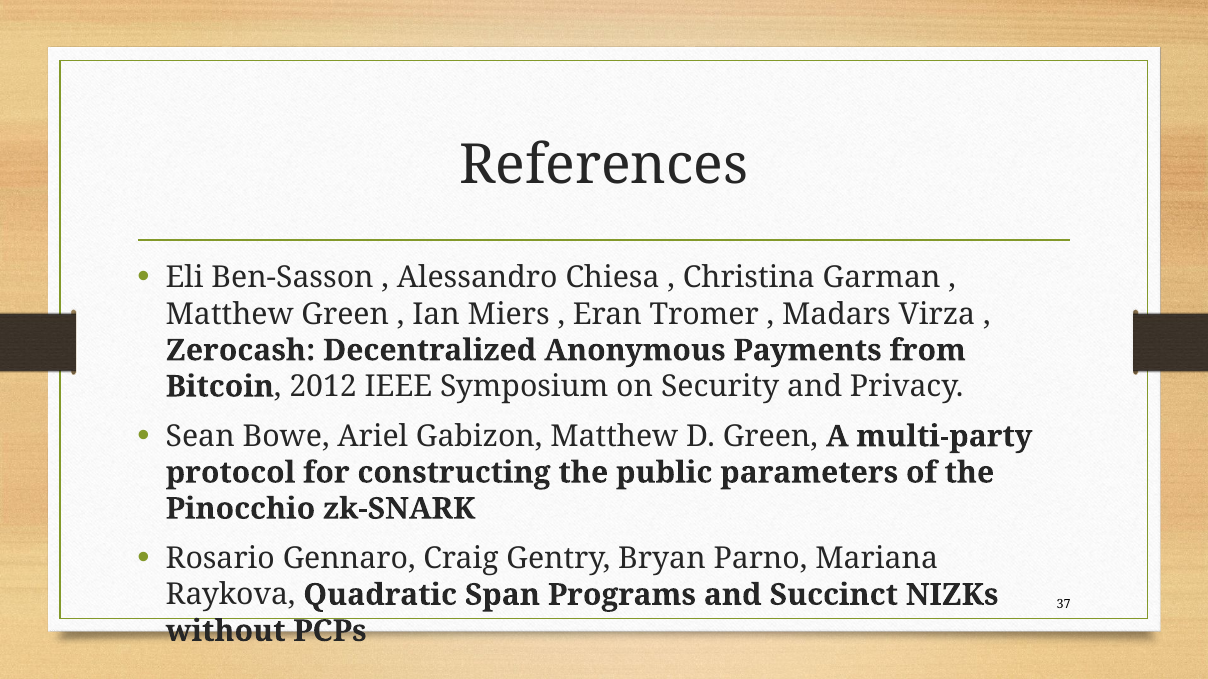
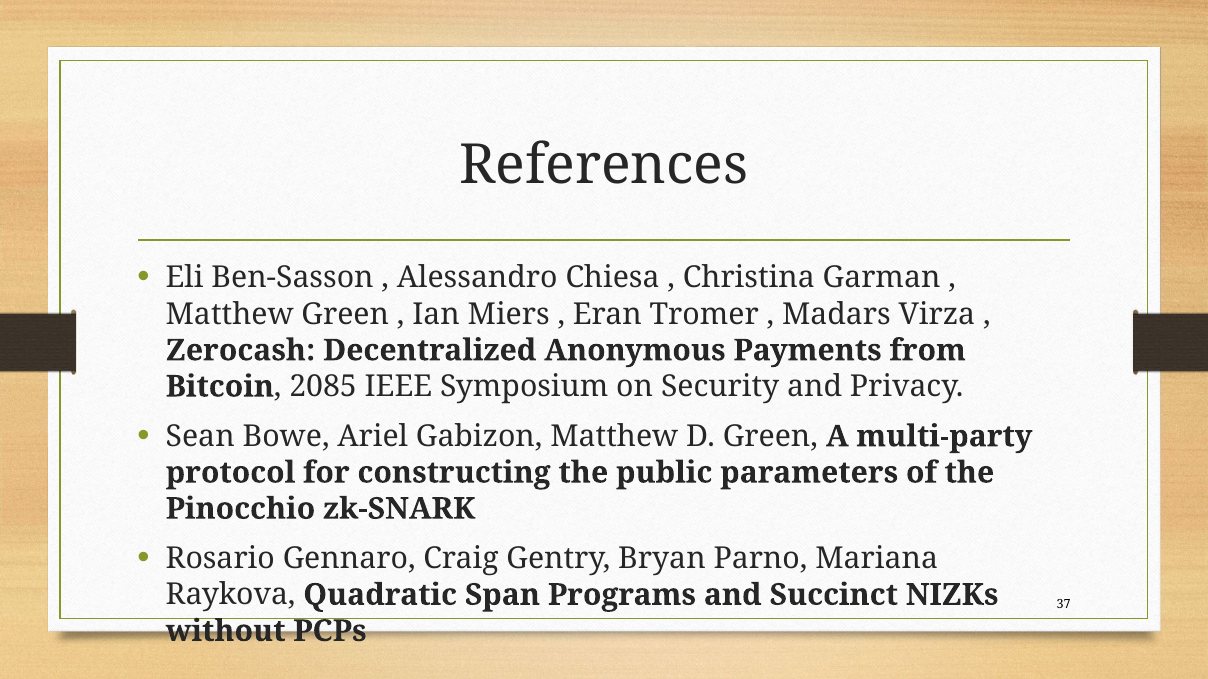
2012: 2012 -> 2085 (323, 387)
